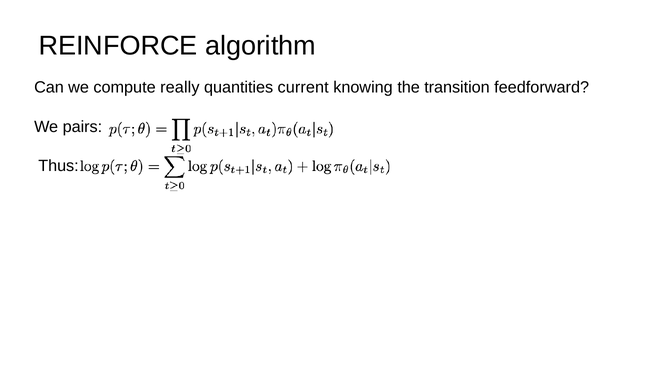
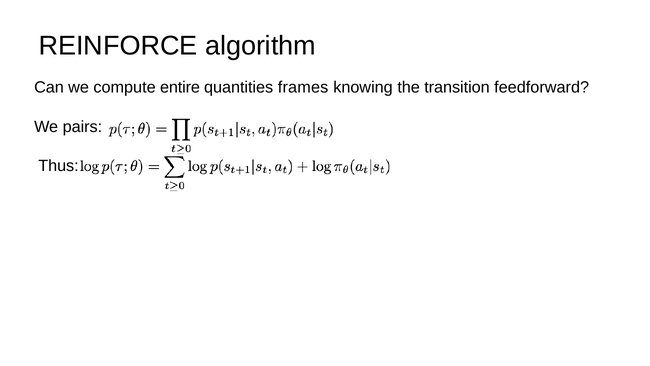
really: really -> entire (180, 87)
current: current -> frames (303, 87)
